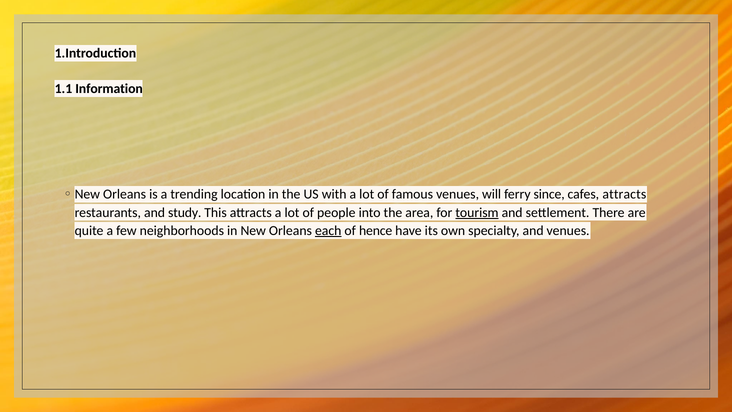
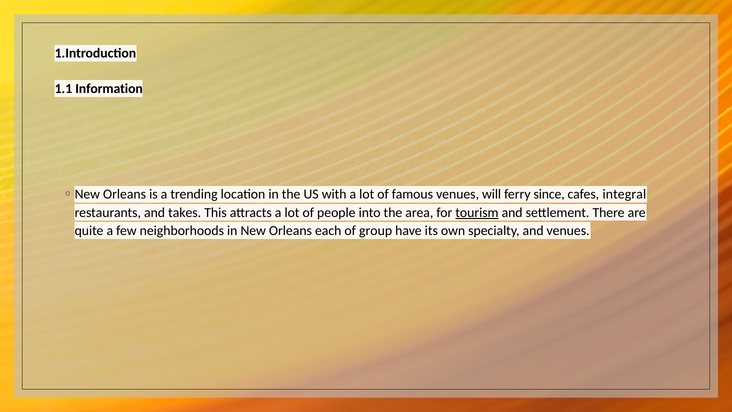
cafes attracts: attracts -> integral (624, 194)
study: study -> takes (185, 212)
each underline: present -> none (328, 231)
hence: hence -> group (376, 231)
